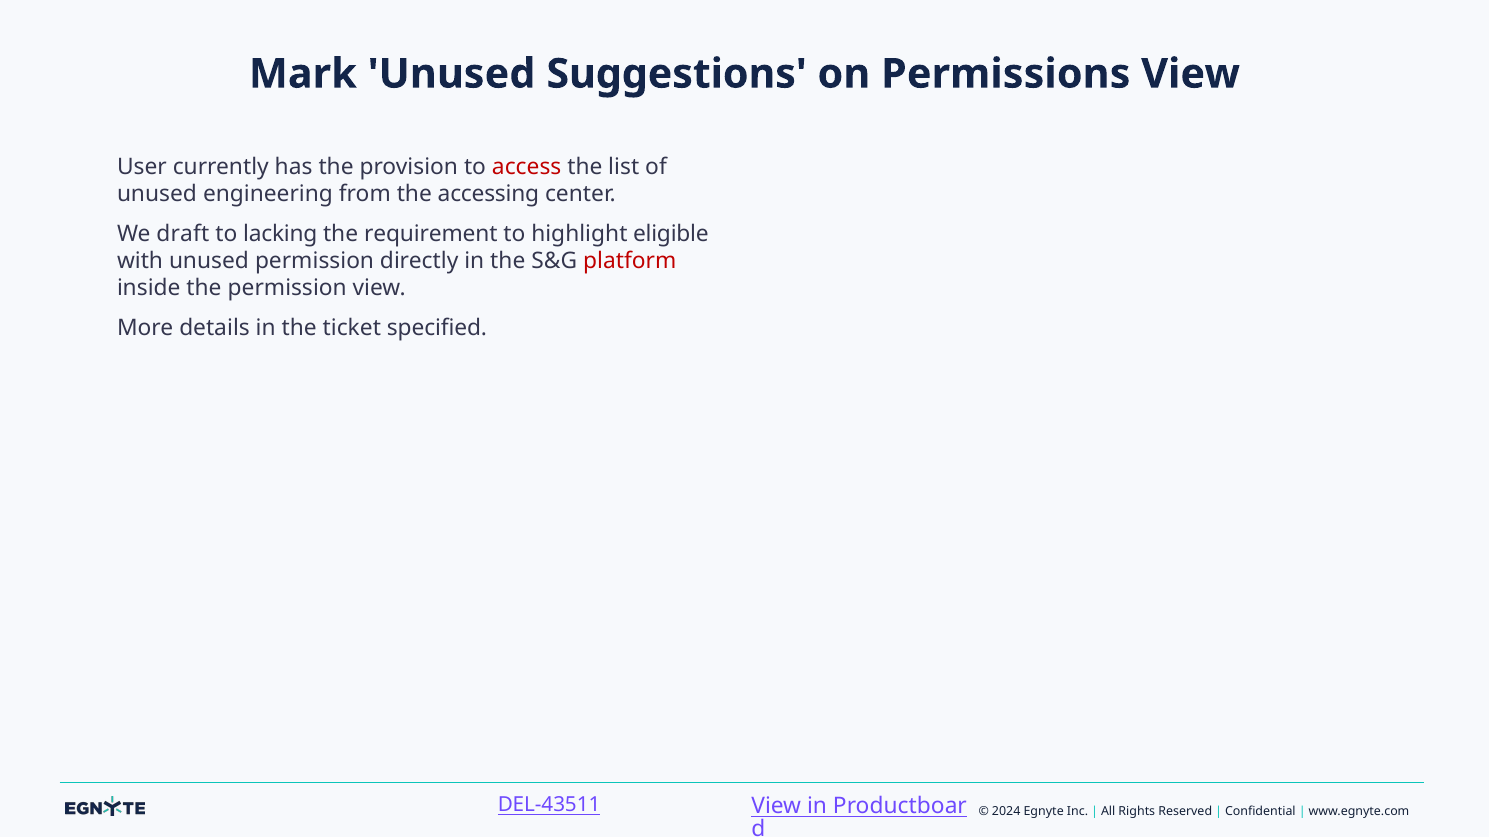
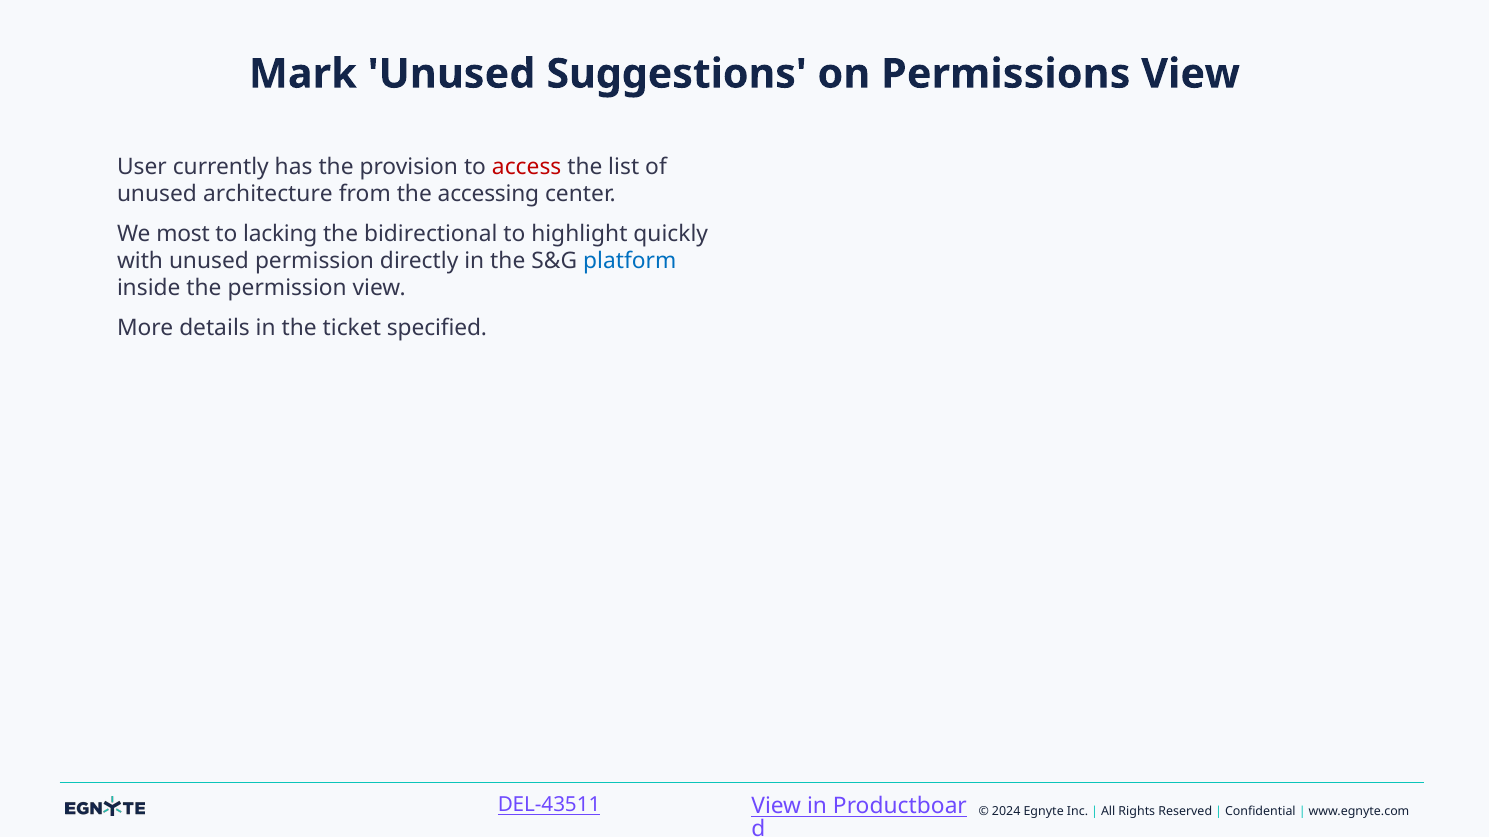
engineering: engineering -> architecture (268, 194)
draft: draft -> most (183, 234)
requirement: requirement -> bidirectional (431, 234)
eligible: eligible -> quickly (671, 234)
platform colour: red -> blue (630, 261)
